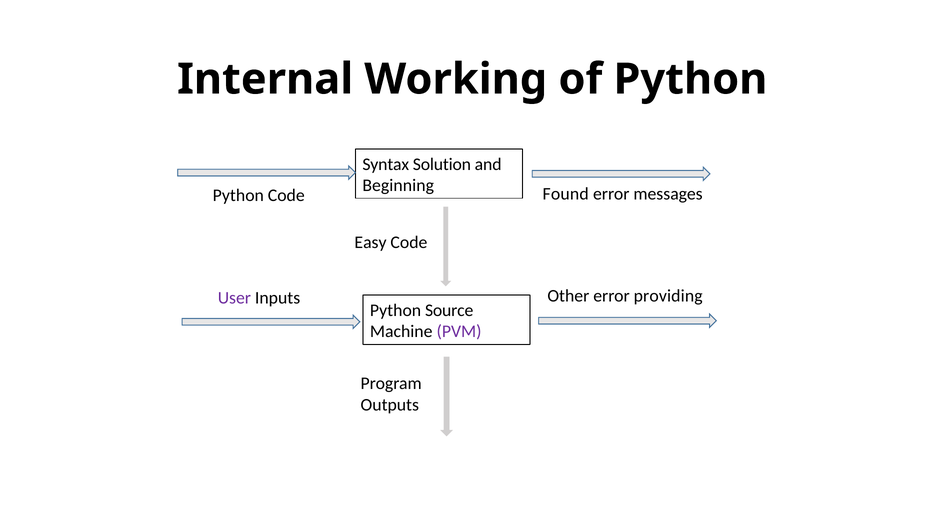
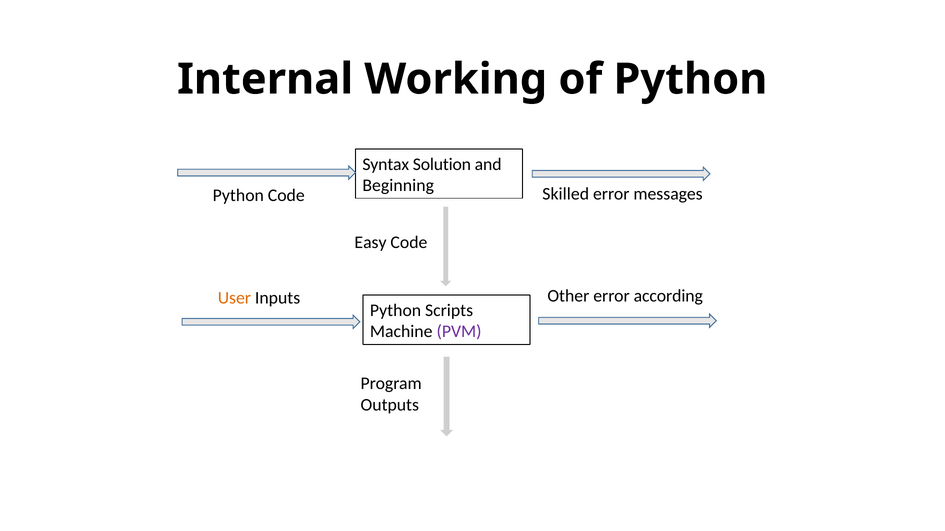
Found: Found -> Skilled (566, 194)
providing: providing -> according (668, 296)
User colour: purple -> orange (234, 298)
Source: Source -> Scripts (449, 311)
